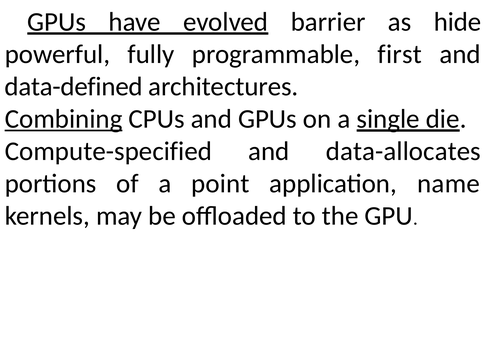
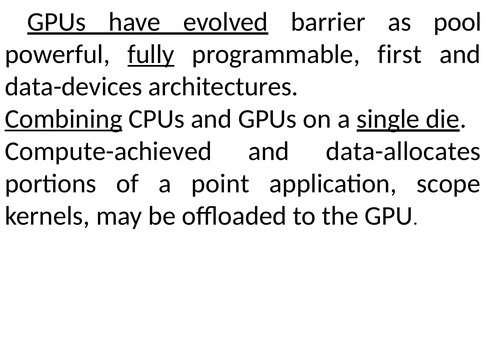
hide: hide -> pool (458, 22)
fully underline: none -> present (151, 54)
data-defined: data-defined -> data-devices (74, 87)
Compute-specified: Compute-specified -> Compute-achieved (108, 152)
name: name -> scope (449, 184)
